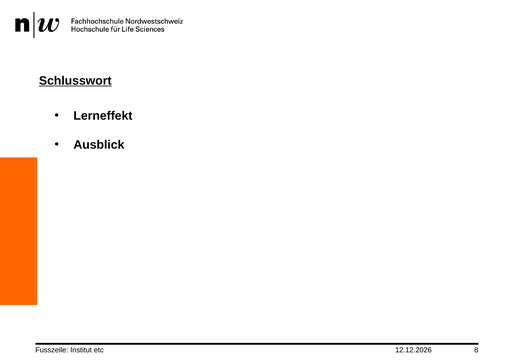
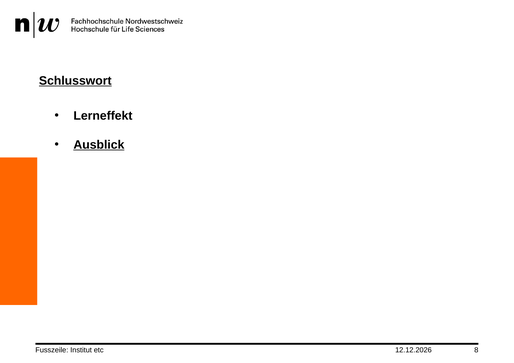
Ausblick underline: none -> present (99, 145)
